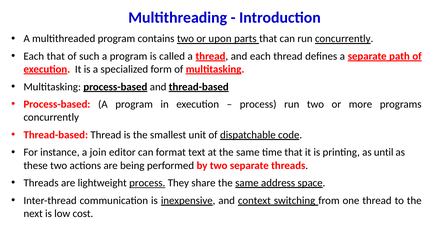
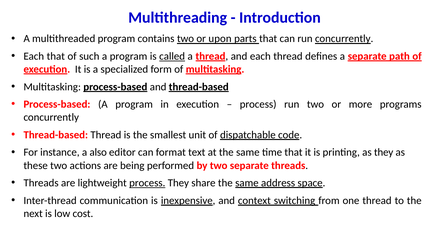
called underline: none -> present (172, 56)
join: join -> also (98, 152)
as until: until -> they (384, 152)
